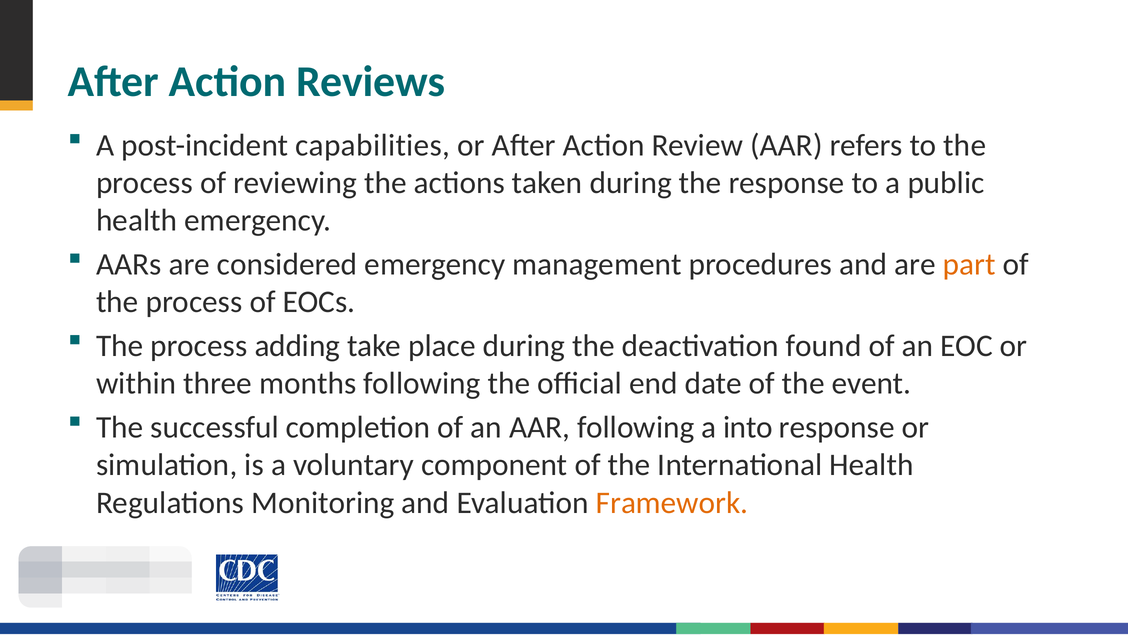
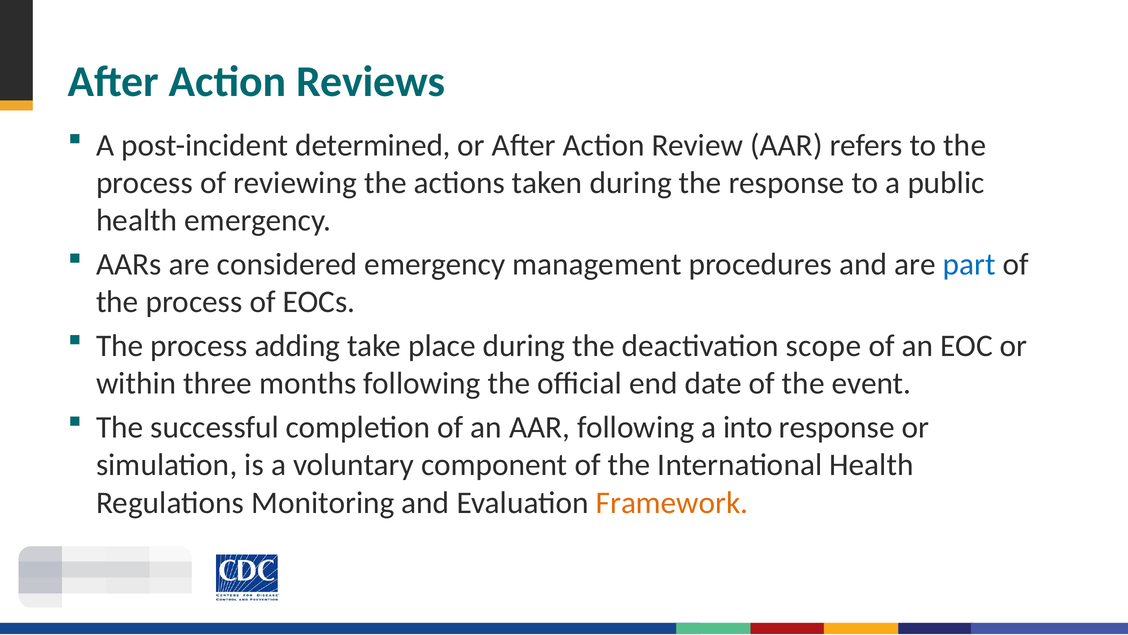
capabilities: capabilities -> determined (373, 145)
part colour: orange -> blue (969, 264)
found: found -> scope (823, 346)
